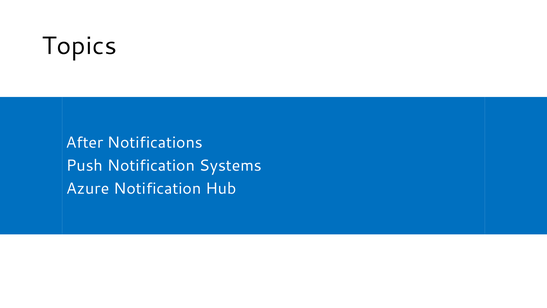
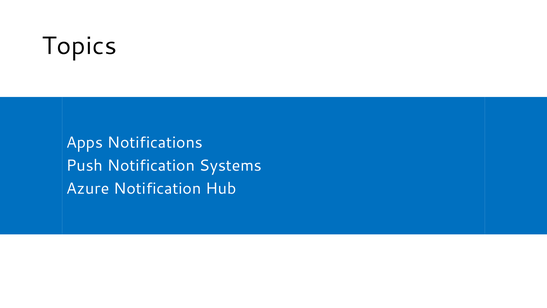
After: After -> Apps (85, 143)
